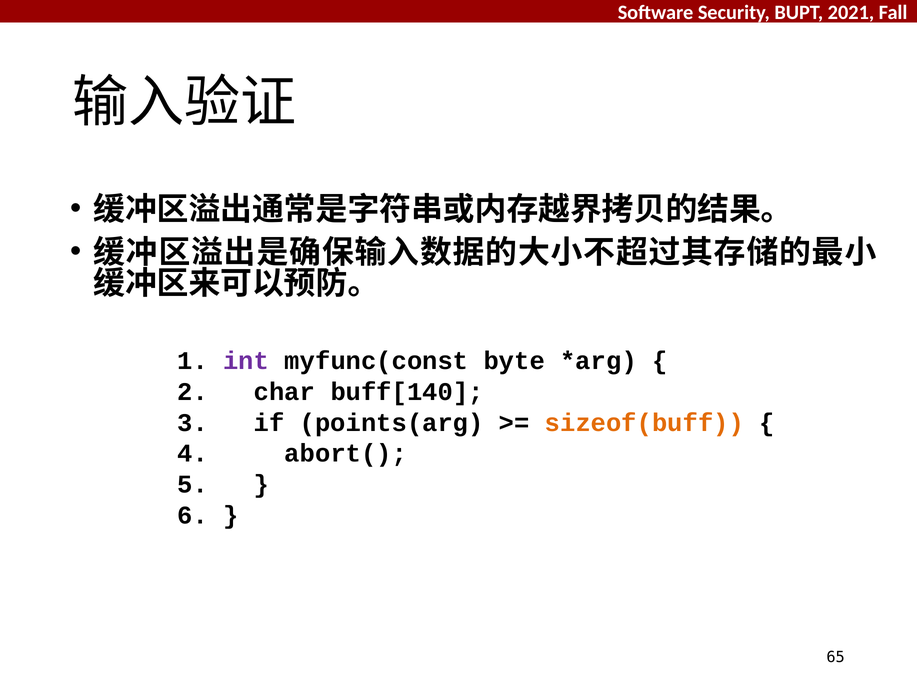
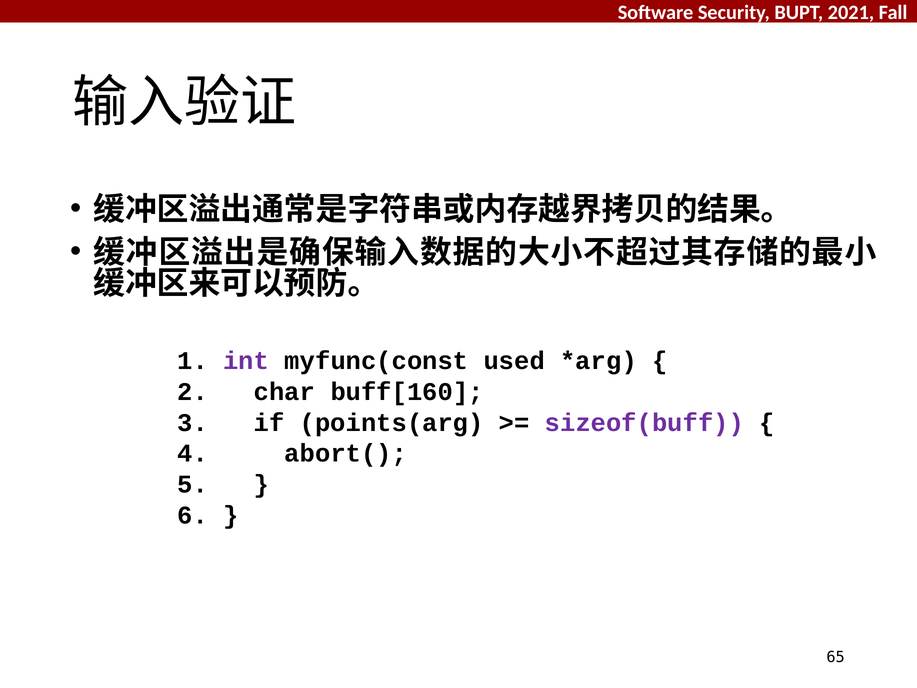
byte: byte -> used (514, 361)
buff[140: buff[140 -> buff[160 (407, 392)
sizeof(buff colour: orange -> purple (644, 422)
